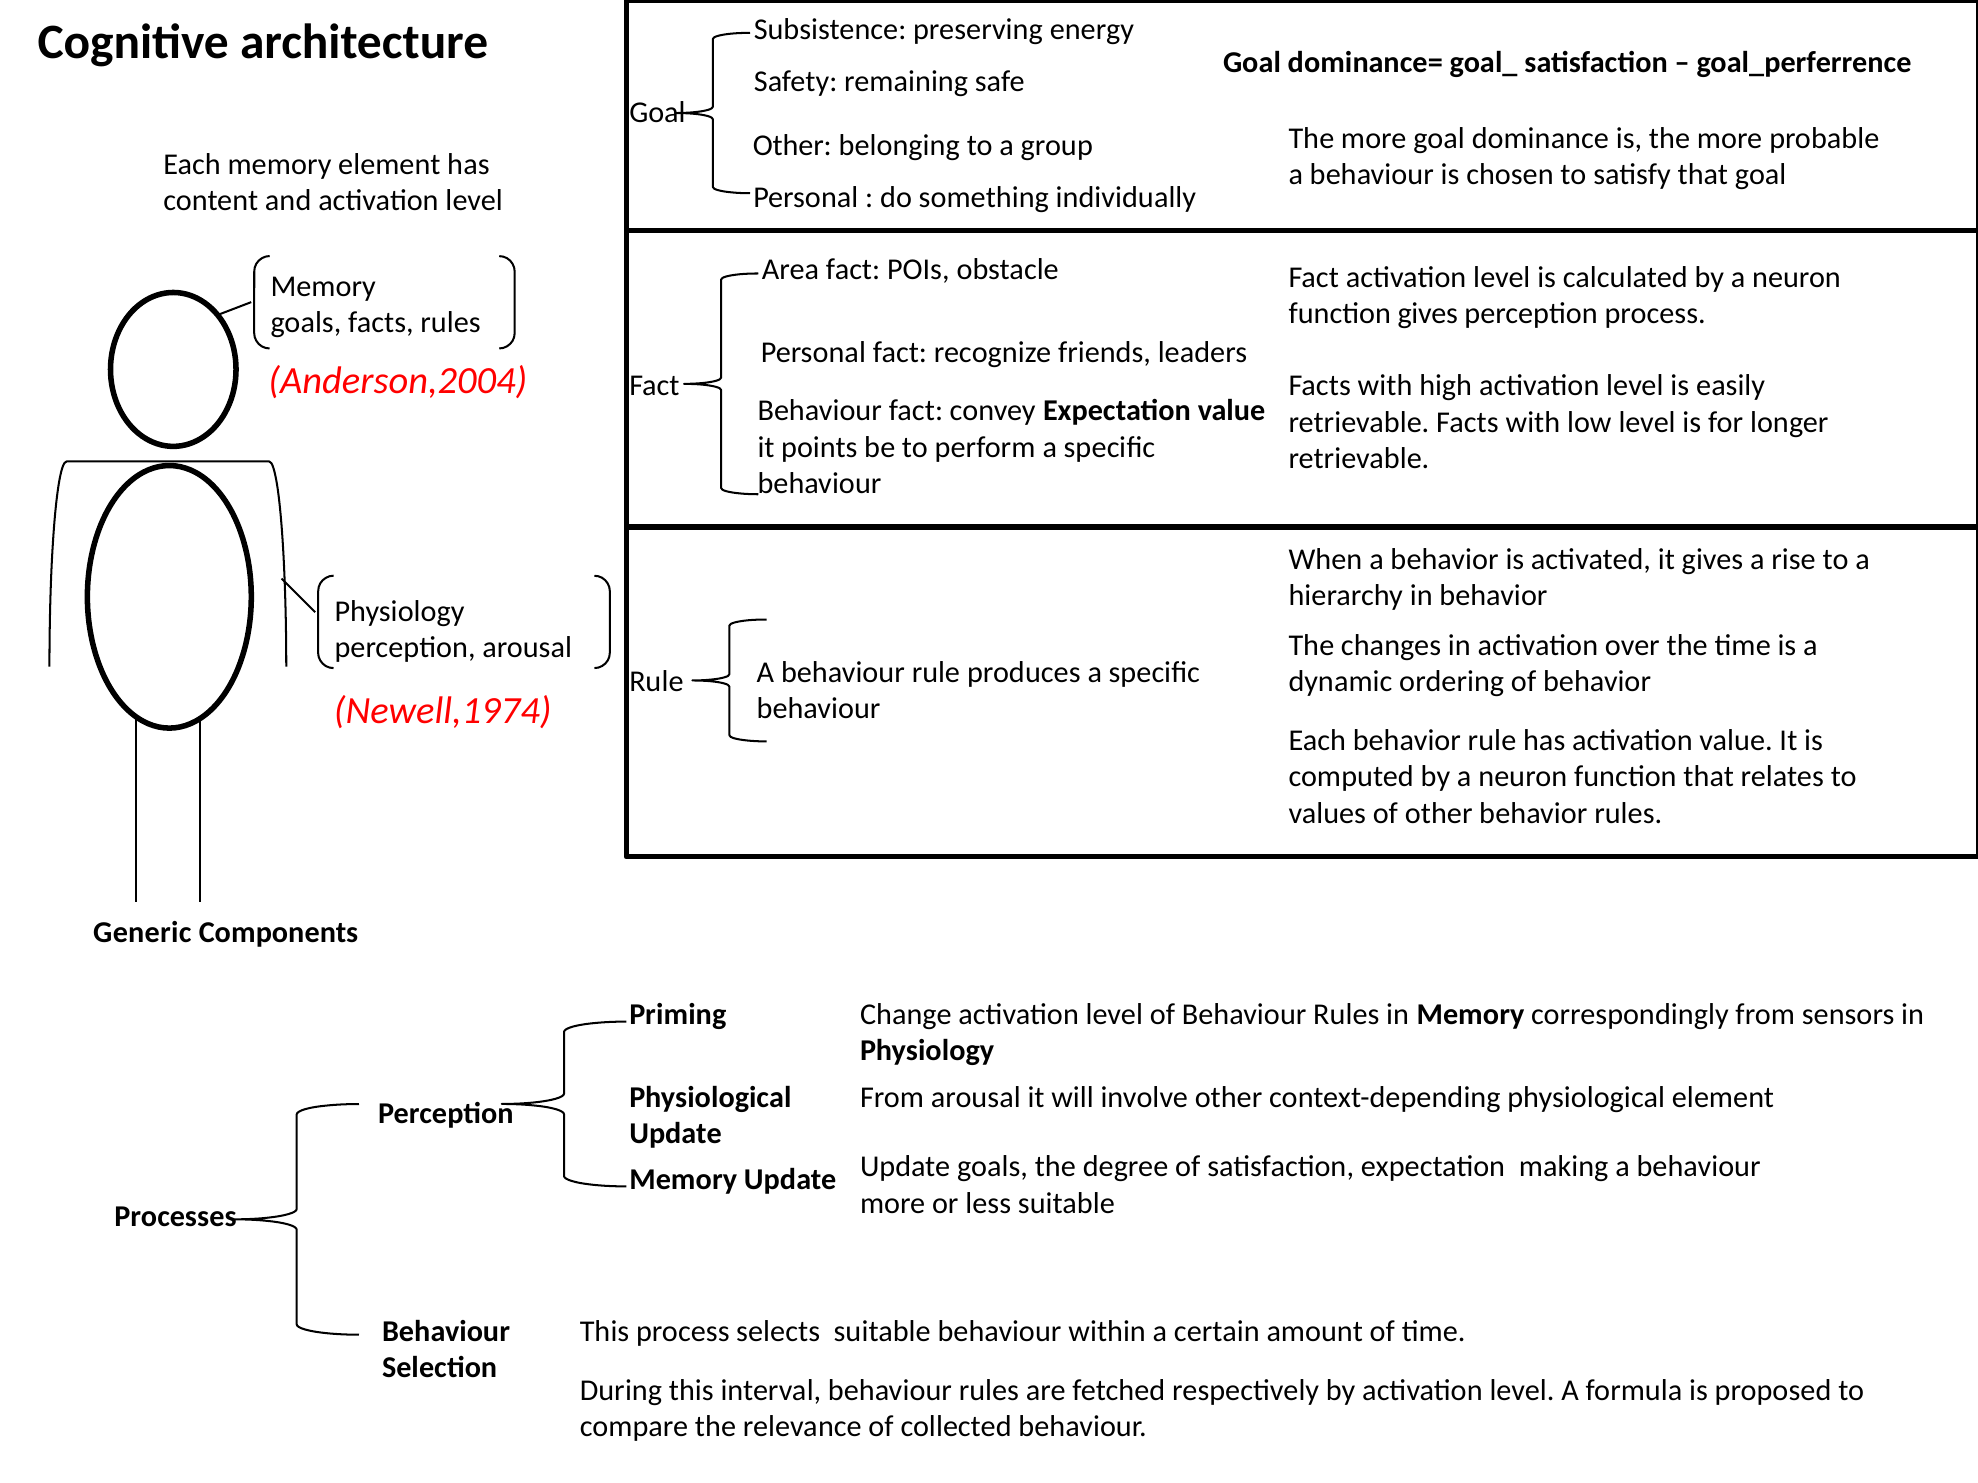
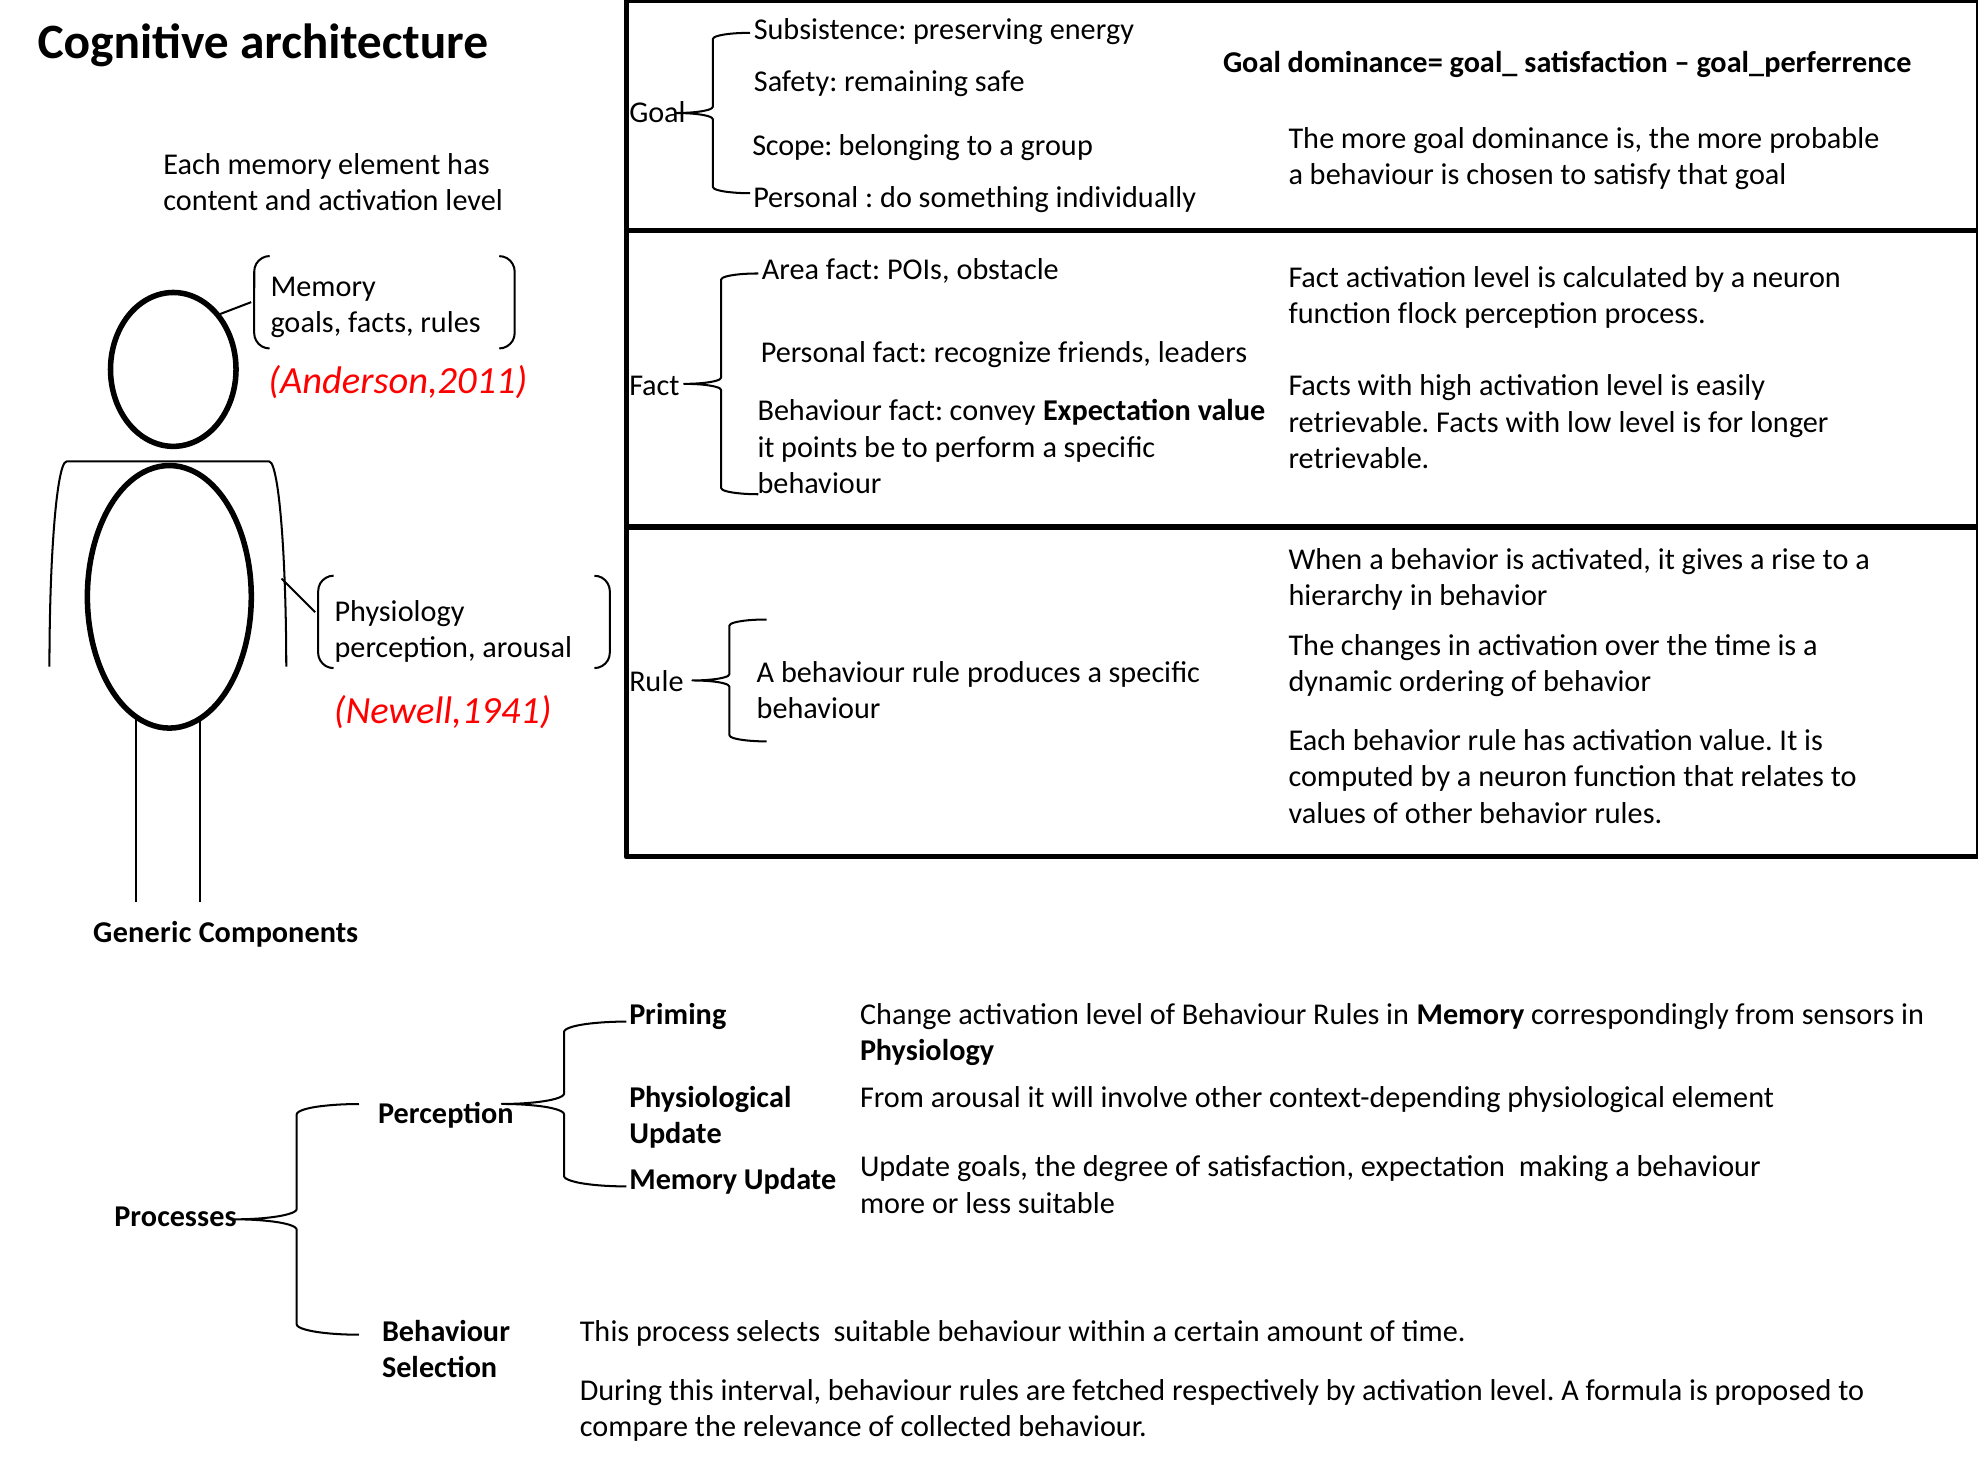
Other: Other -> Scope (792, 145)
function gives: gives -> flock (1428, 313)
Anderson,2004: Anderson,2004 -> Anderson,2011 (398, 381)
Newell,1974: Newell,1974 -> Newell,1941 (443, 711)
